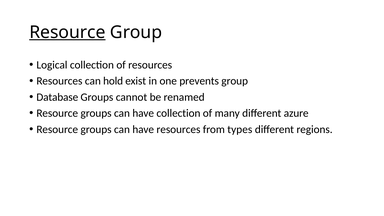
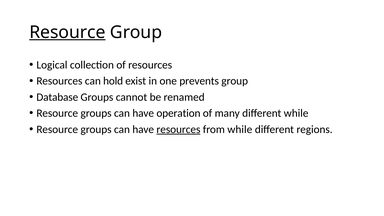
have collection: collection -> operation (178, 113)
different azure: azure -> while (296, 113)
resources underline: none -> present (178, 129)
from types: types -> while (240, 129)
